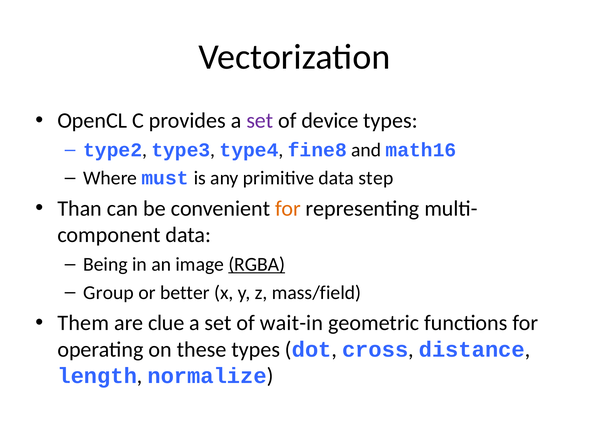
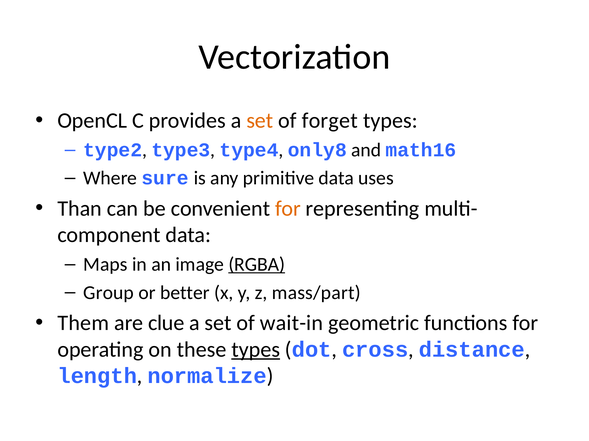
set colour: purple -> orange (260, 121)
device: device -> forget (330, 121)
fine8: fine8 -> only8 (317, 150)
must: must -> sure (165, 178)
step: step -> uses (376, 178)
Being: Being -> Maps (105, 265)
mass/field: mass/field -> mass/part (316, 293)
types underline: none -> present (256, 350)
